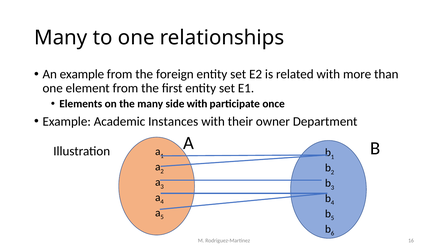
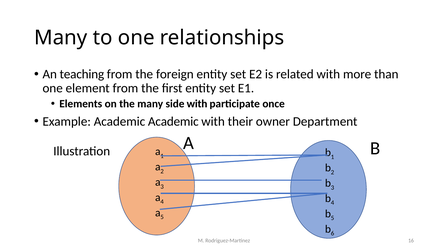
An example: example -> teaching (82, 74)
Academic Instances: Instances -> Academic (173, 122)
